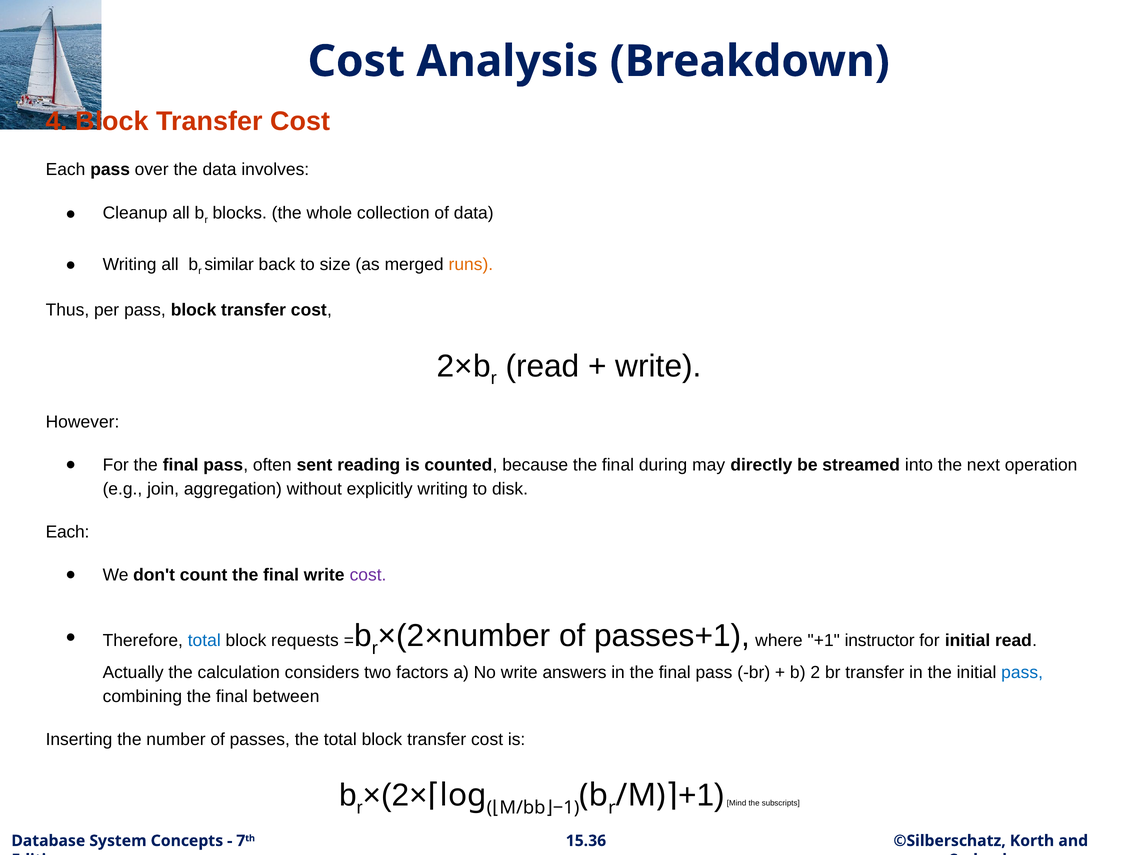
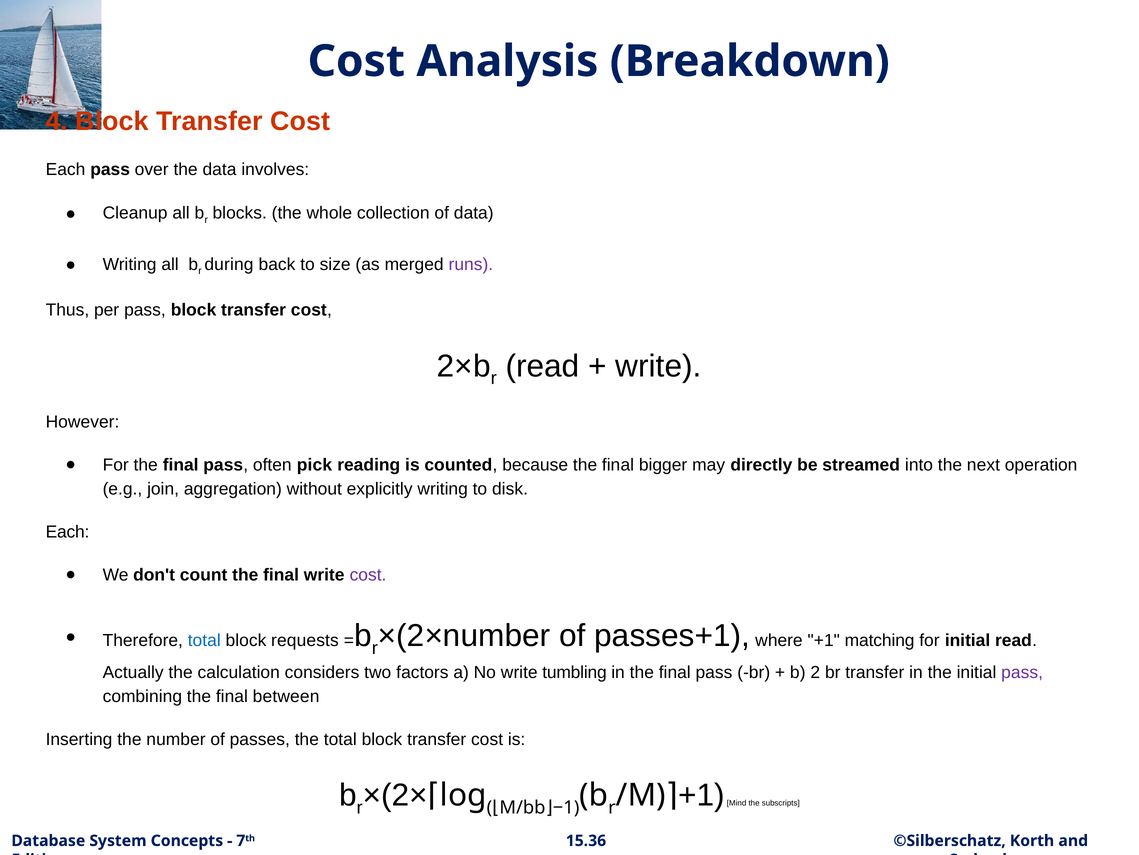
similar: similar -> during (229, 264)
runs colour: orange -> purple (471, 264)
sent: sent -> pick (314, 464)
during: during -> bigger (663, 464)
instructor: instructor -> matching (880, 640)
answers: answers -> tumbling (575, 672)
pass colour: blue -> purple (1022, 672)
